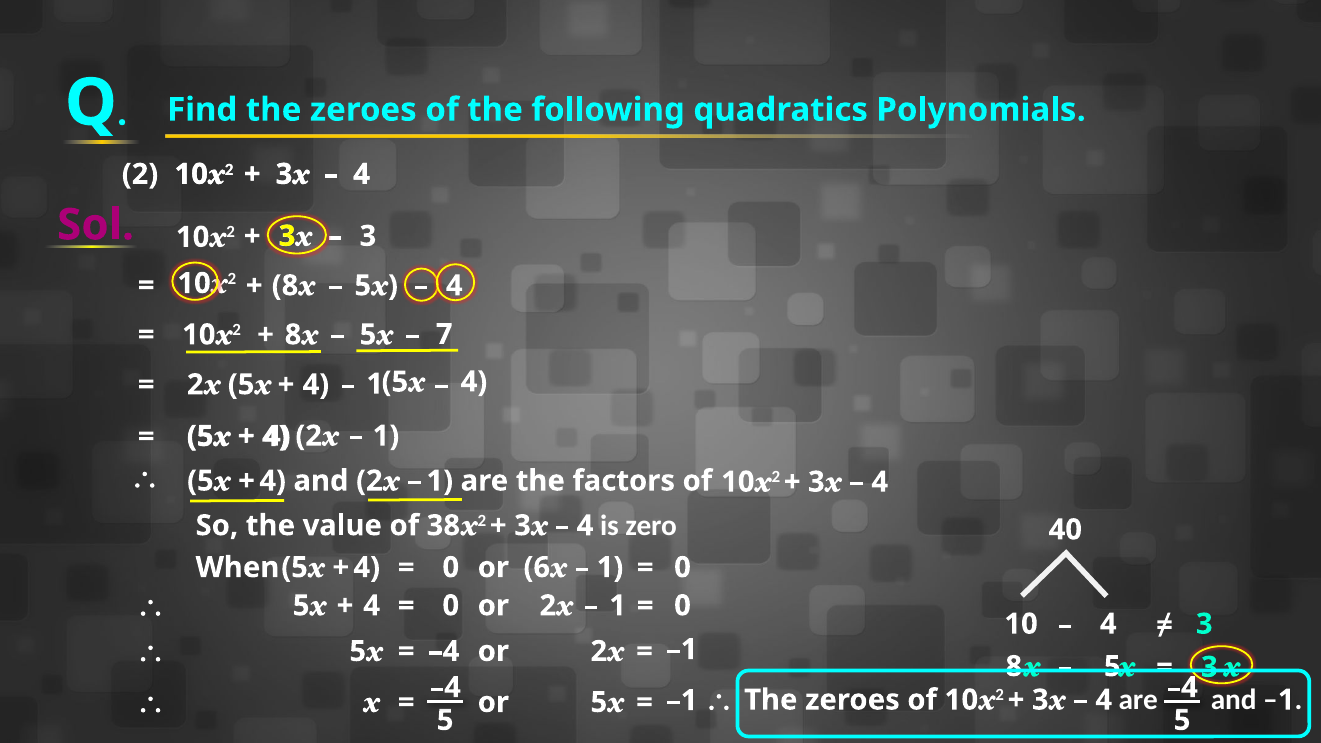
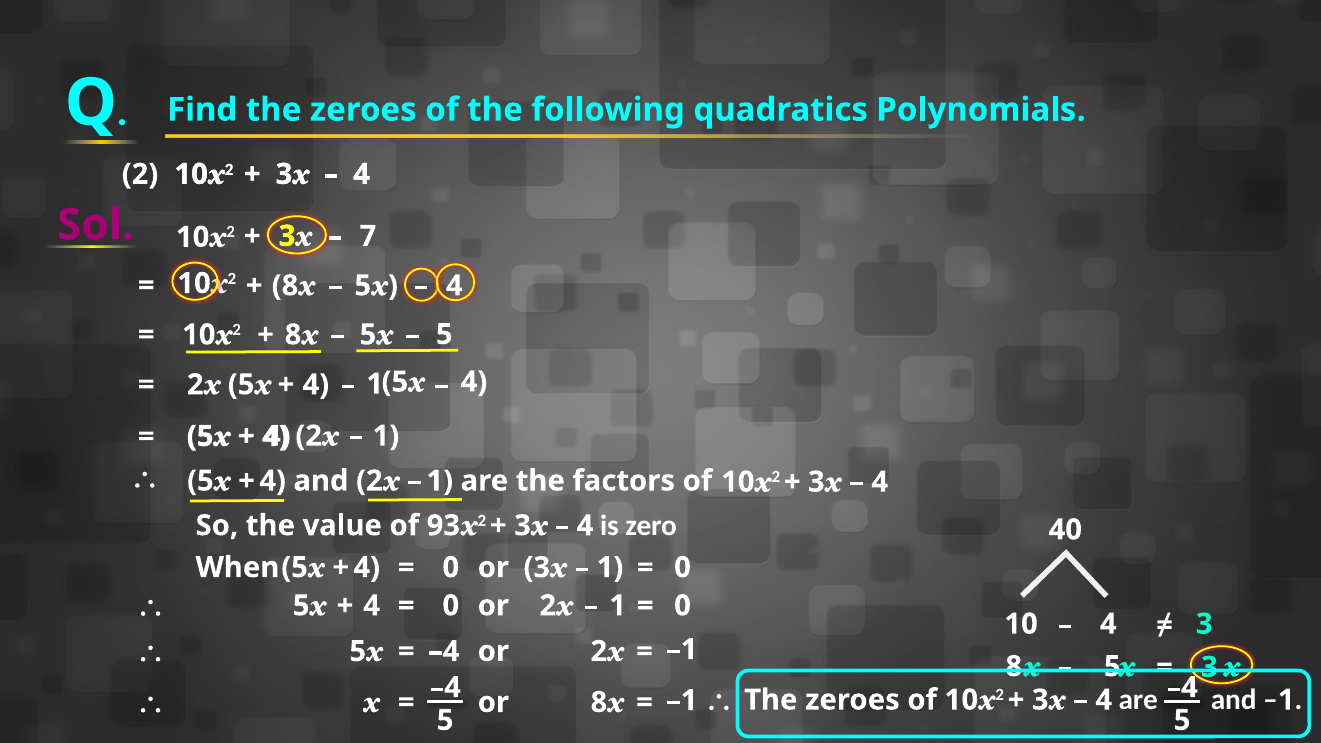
3: 3 -> 7 (368, 236)
7: 7 -> 5 (444, 334)
38: 38 -> 93 (443, 526)
or 6: 6 -> 3 (537, 568)
or 5: 5 -> 8 (599, 702)
